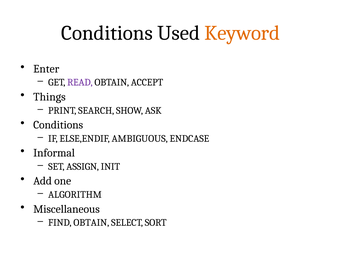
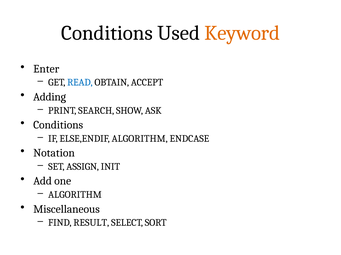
READ colour: purple -> blue (80, 83)
Things: Things -> Adding (50, 97)
ELSE,ENDIF AMBIGUOUS: AMBIGUOUS -> ALGORITHM (140, 139)
Informal: Informal -> Notation (54, 153)
FIND OBTAIN: OBTAIN -> RESULT (91, 223)
